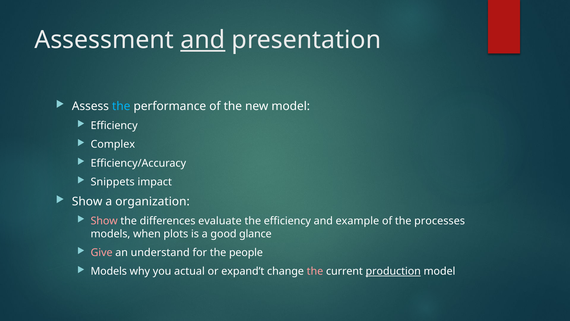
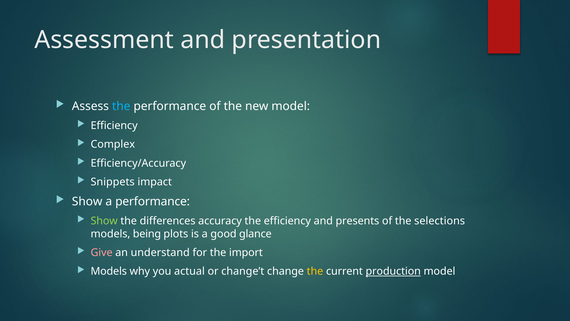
and underline: present -> none (203, 40)
a organization: organization -> performance (153, 201)
Show colour: pink -> light green (104, 221)
evaluate: evaluate -> accuracy (220, 221)
example: example -> presents (357, 221)
processes: processes -> selections (440, 221)
when: when -> being (147, 234)
people: people -> import (246, 252)
expand’t: expand’t -> change’t (243, 271)
the colour: pink -> yellow (315, 271)
